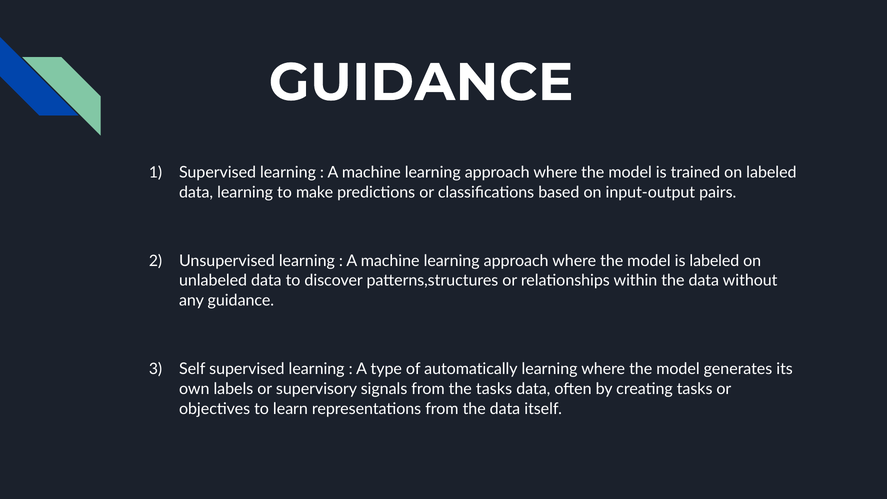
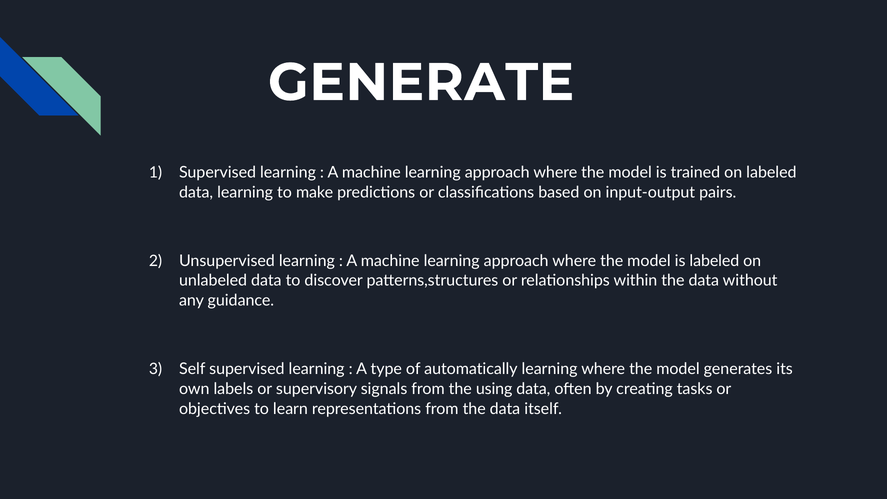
GUIDANCE: GUIDANCE -> GENERATE (421, 83)
the tasks: tasks -> using (494, 389)
